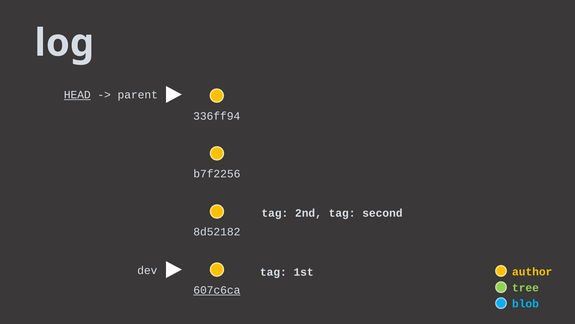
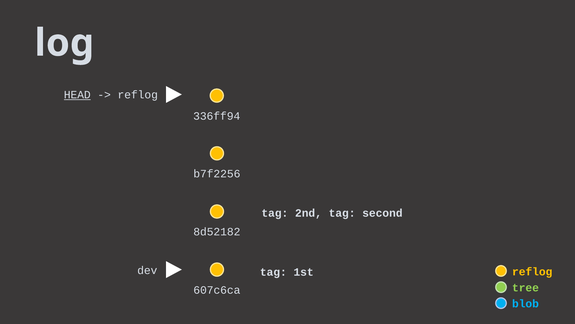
parent: parent -> reflog (138, 95)
author: author -> reflog (532, 271)
607c6ca underline: present -> none (217, 290)
